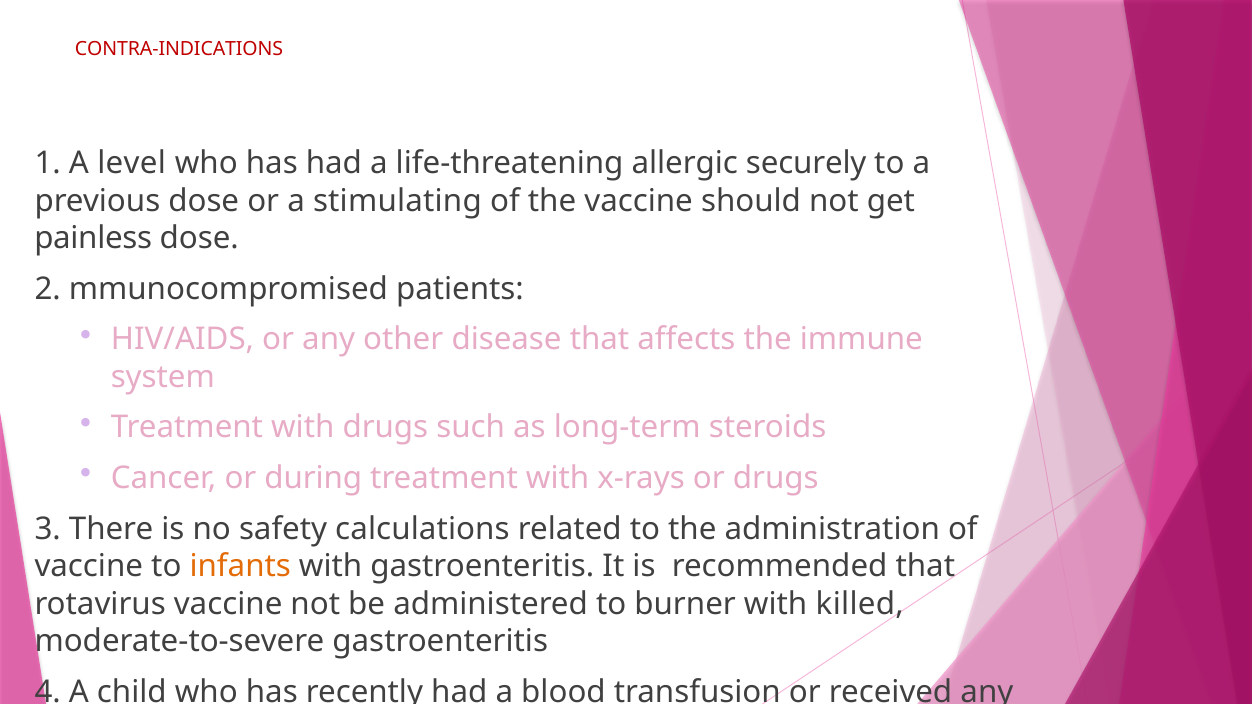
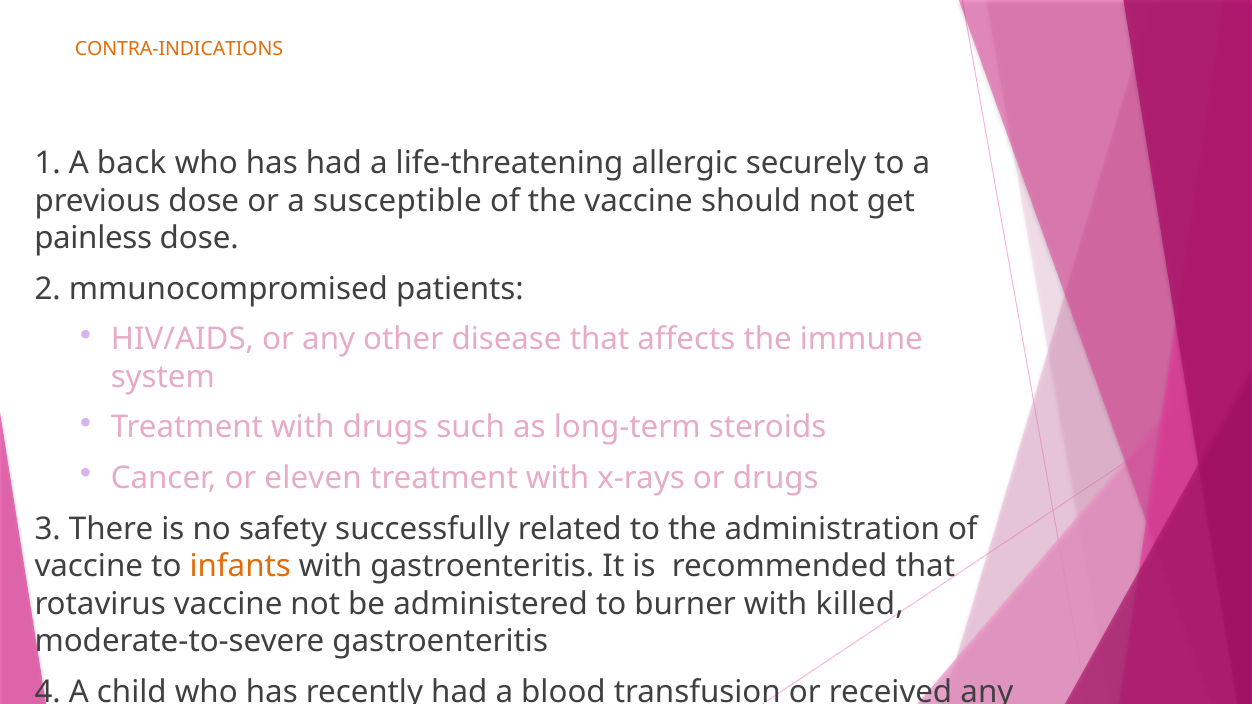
CONTRA-INDICATIONS colour: red -> orange (179, 49)
level: level -> back (132, 163)
stimulating: stimulating -> susceptible (397, 201)
during: during -> eleven (313, 478)
calculations: calculations -> successfully (422, 529)
